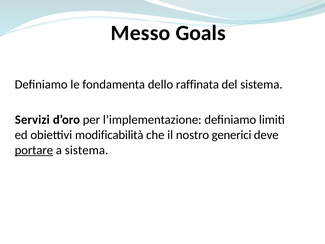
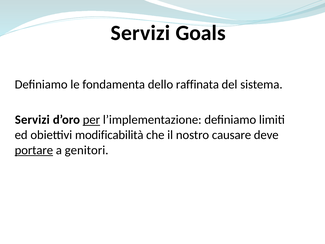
Messo: Messo -> Servizi (140, 33)
per underline: none -> present (91, 120)
generici: generici -> causare (232, 135)
a sistema: sistema -> genitori (87, 150)
